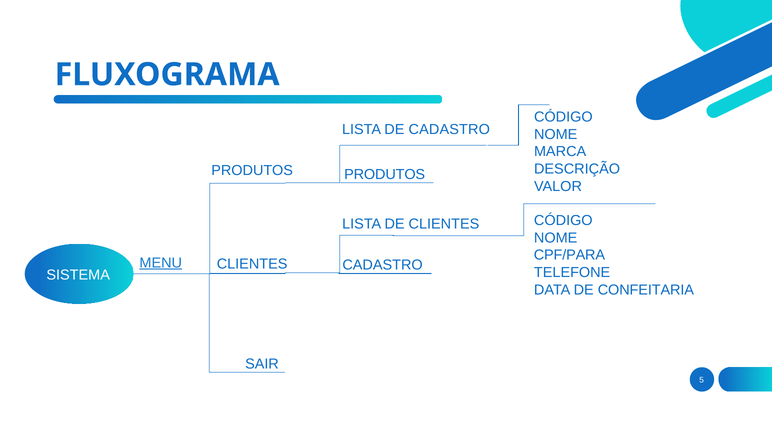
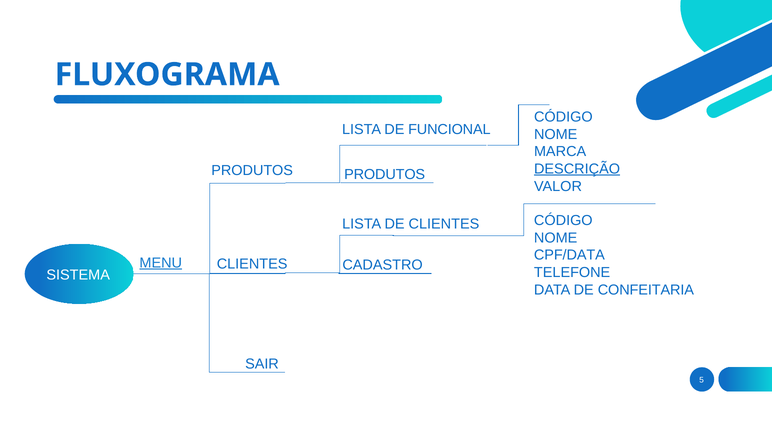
DE CADASTRO: CADASTRO -> FUNCIONAL (449, 129)
DESCRIÇÃO underline: none -> present (577, 169)
CPF/PARA: CPF/PARA -> CPF/DATA (569, 255)
